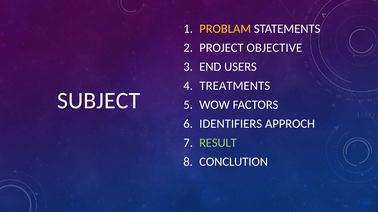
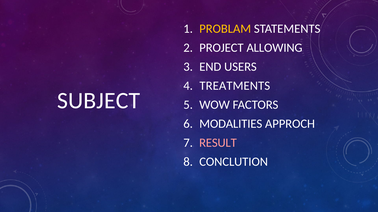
OBJECTIVE: OBJECTIVE -> ALLOWING (274, 48)
IDENTIFIERS: IDENTIFIERS -> MODALITIES (231, 124)
RESULT colour: light green -> pink (218, 143)
